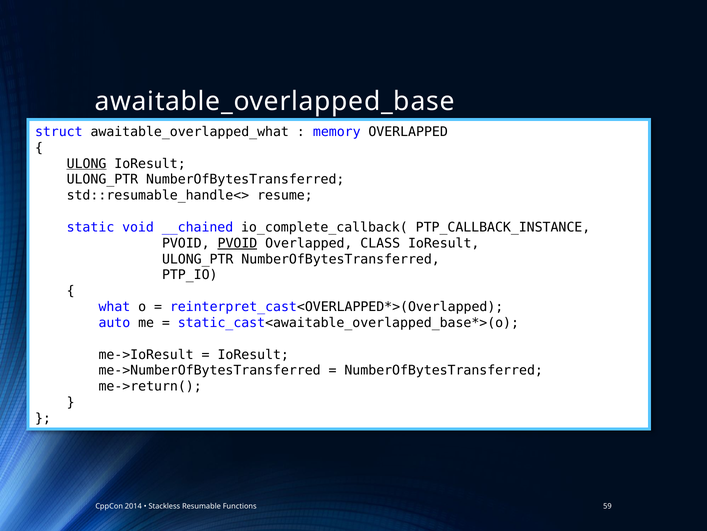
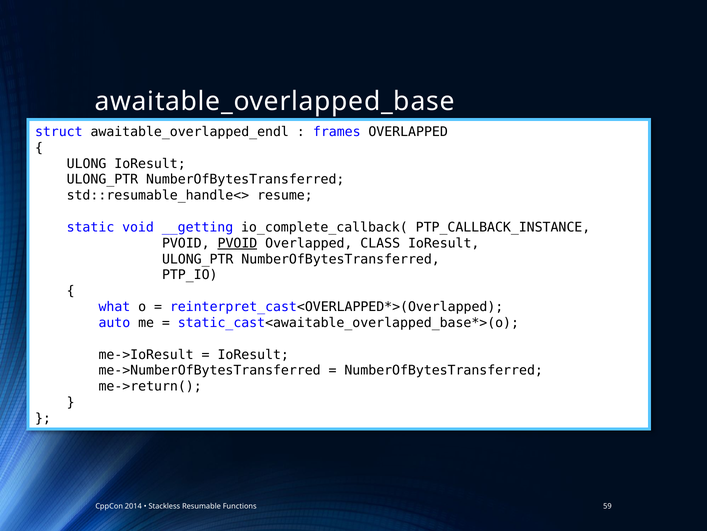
awaitable_overlapped_what: awaitable_overlapped_what -> awaitable_overlapped_endl (190, 132)
memory: memory -> frames (337, 132)
ULONG underline: present -> none (87, 163)
__chained: __chained -> __getting (198, 227)
